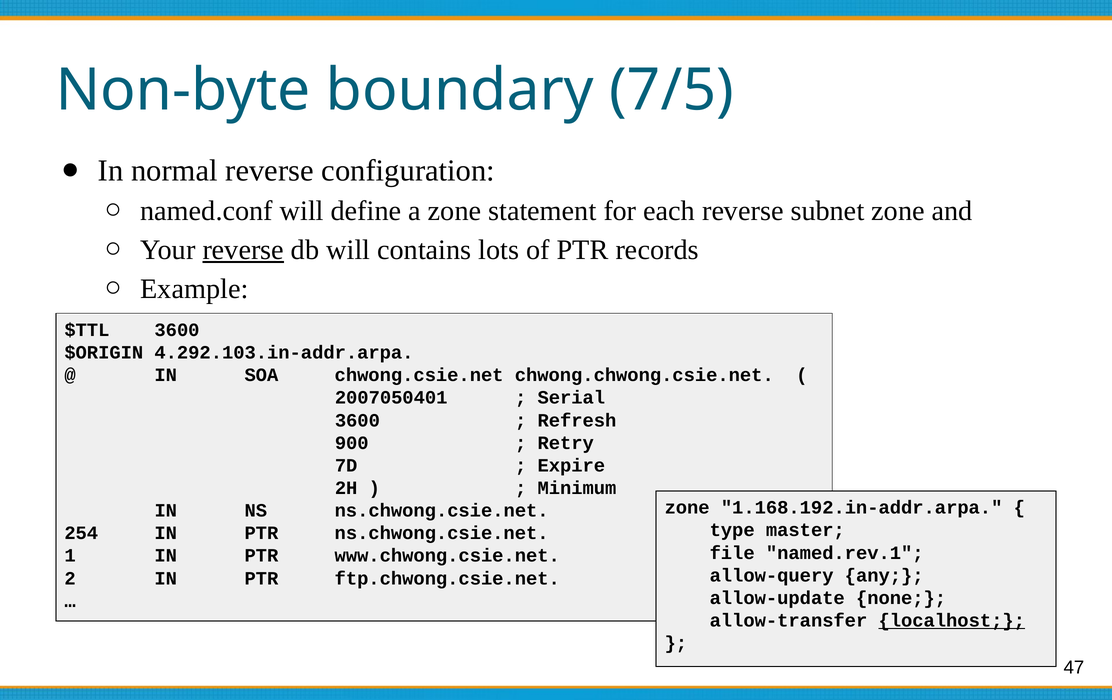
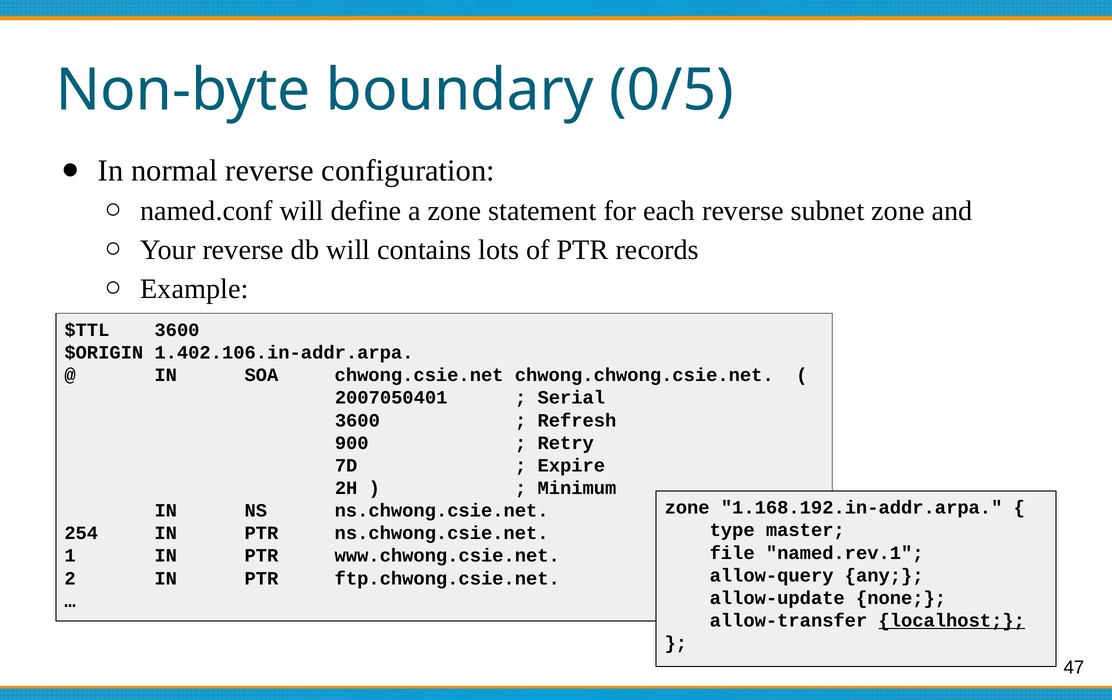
7/5: 7/5 -> 0/5 (672, 91)
reverse underline: present -> none (243, 250)
4.292.103.in-addr.arpa: 4.292.103.in-addr.arpa -> 1.402.106.in-addr.arpa (284, 353)
